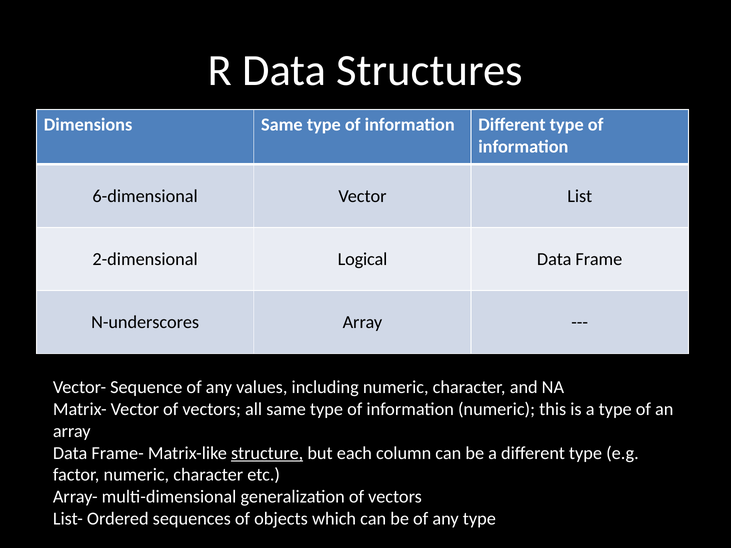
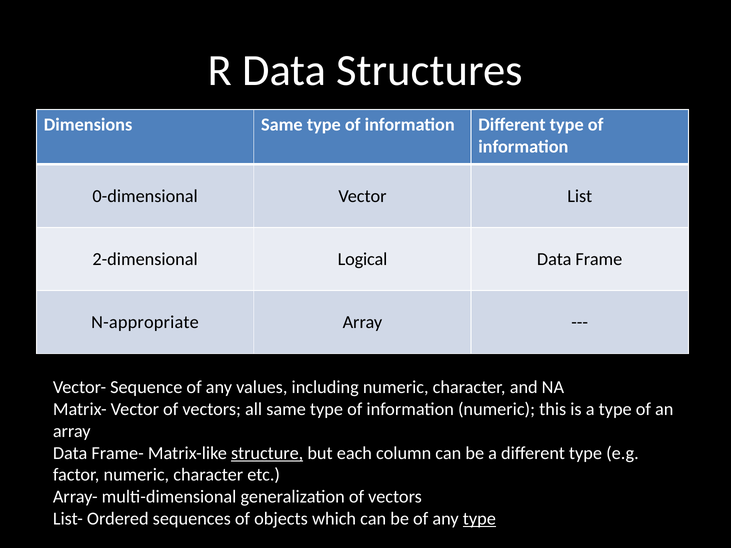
6-dimensional: 6-dimensional -> 0-dimensional (145, 196)
N-underscores: N-underscores -> N-appropriate (145, 323)
type underline: none -> present (479, 519)
